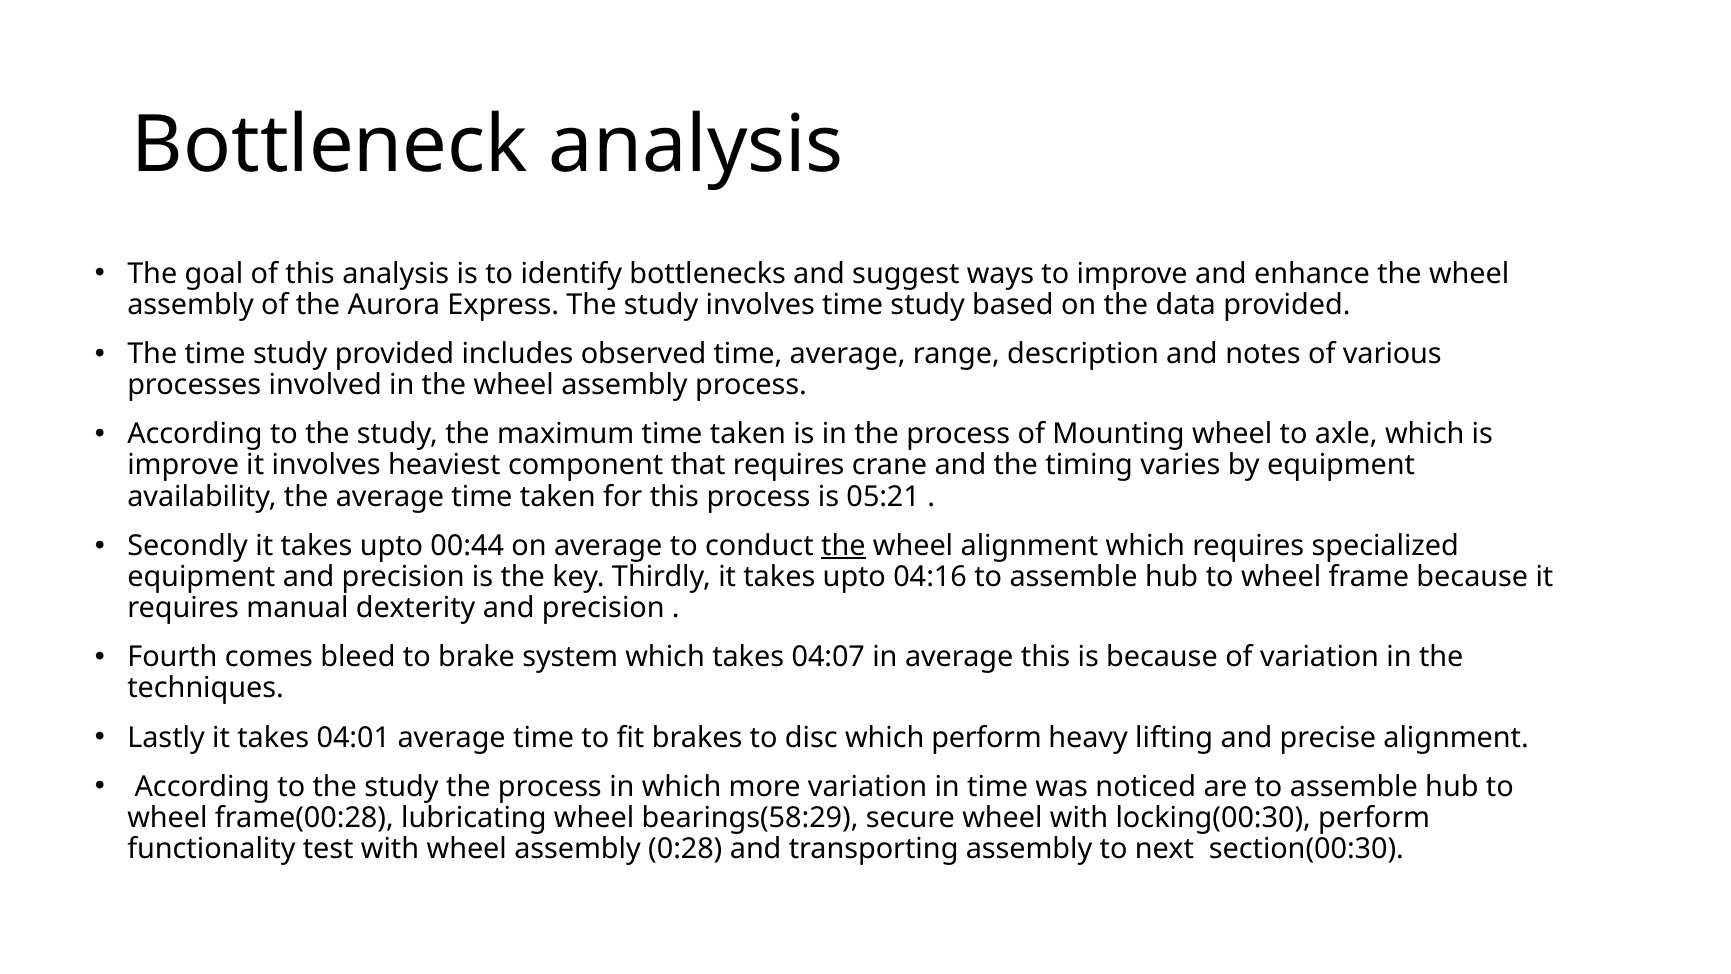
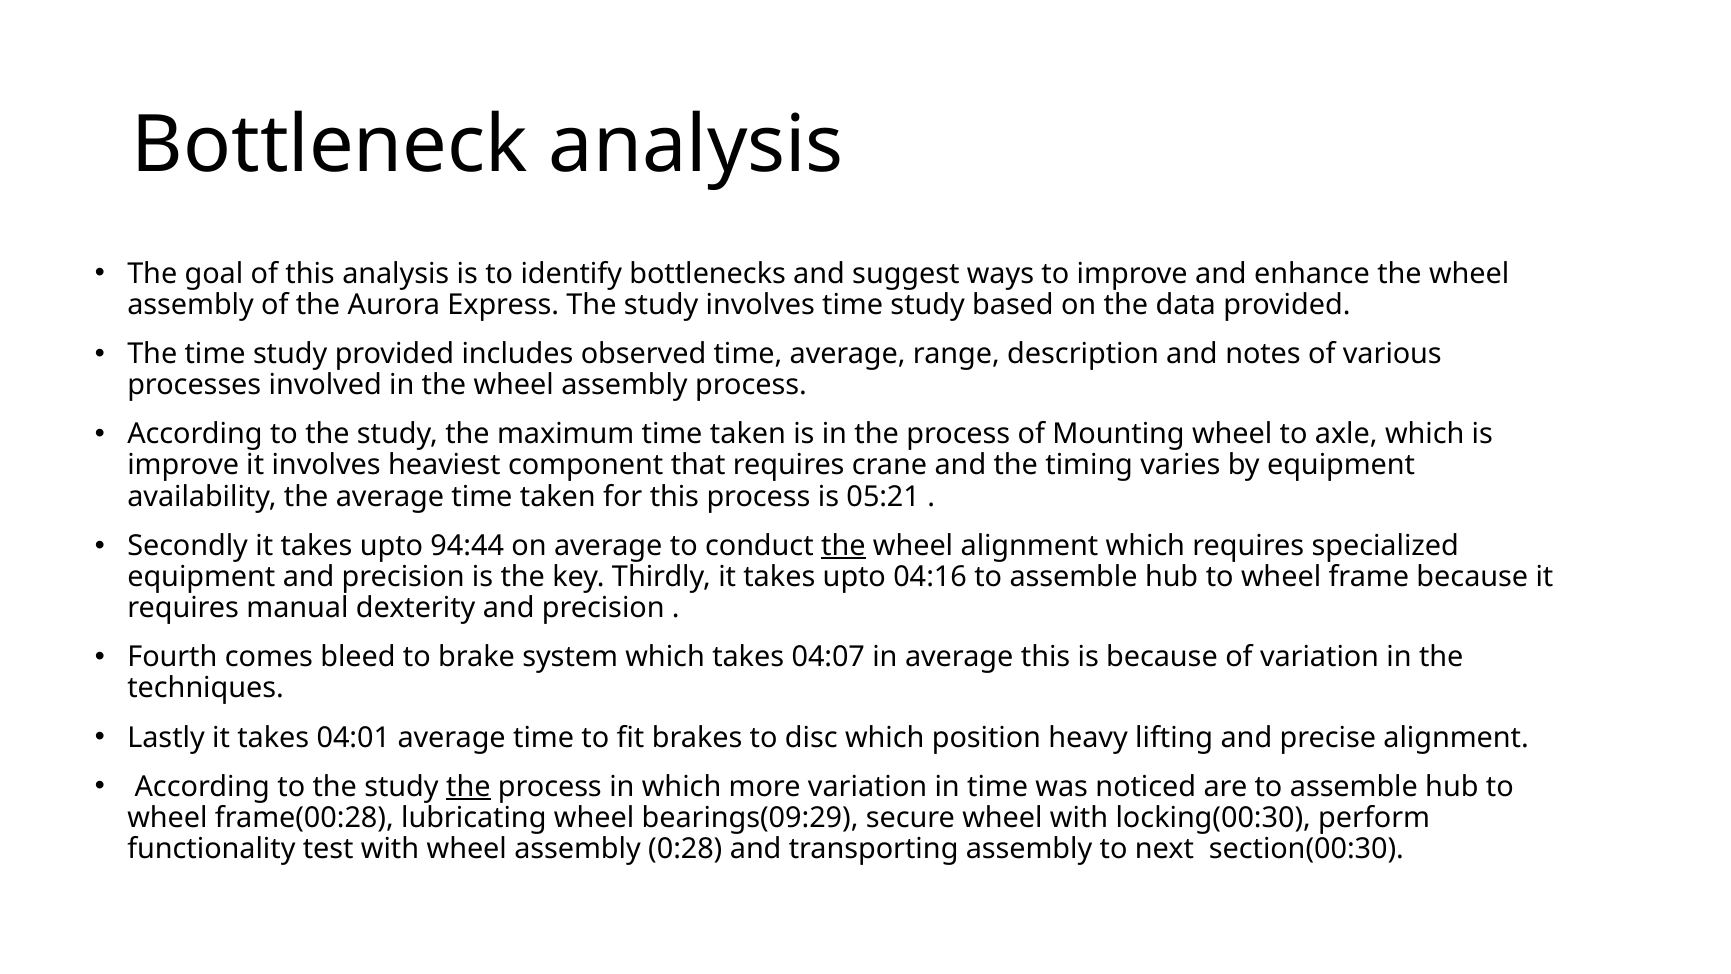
00:44: 00:44 -> 94:44 (467, 546)
which perform: perform -> position (986, 737)
the underline: none -> present (468, 786)
bearings(58:29: bearings(58:29 -> bearings(09:29 (750, 818)
